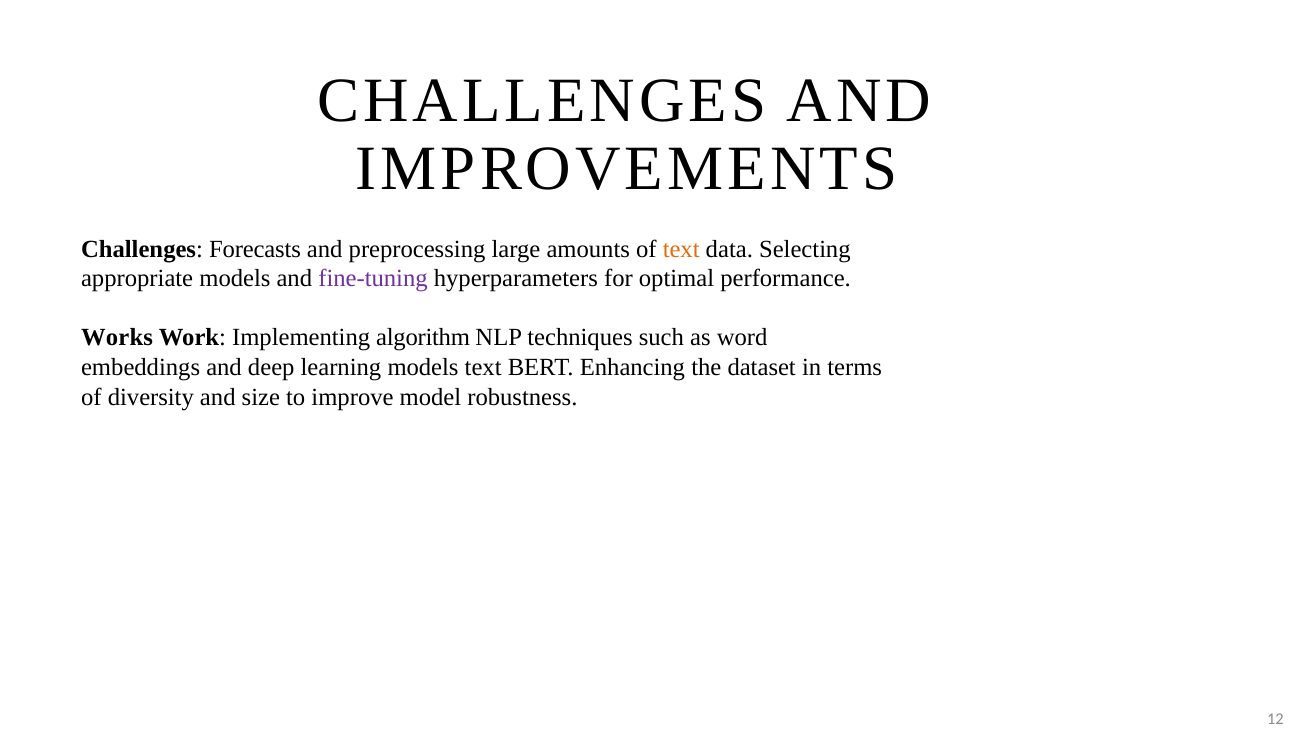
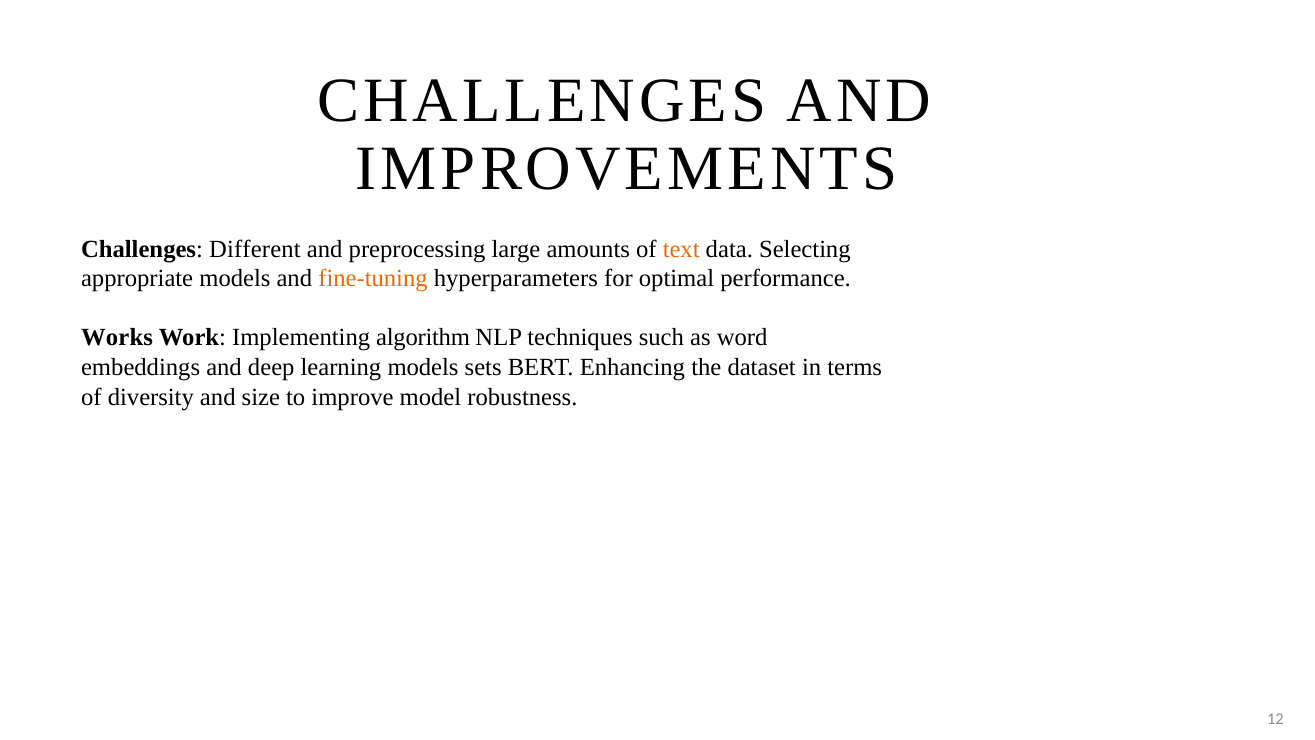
Forecasts: Forecasts -> Different (255, 249)
fine-tuning colour: purple -> orange (373, 278)
models text: text -> sets (483, 367)
